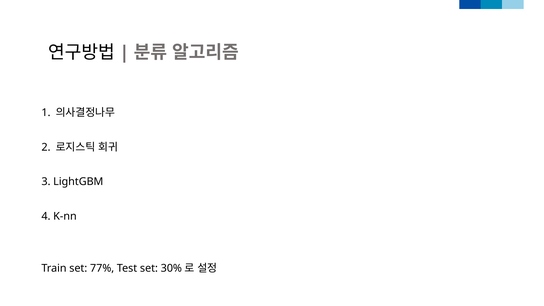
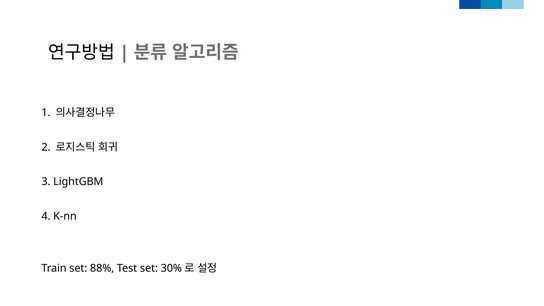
77%: 77% -> 88% (102, 268)
